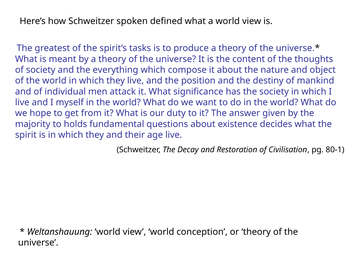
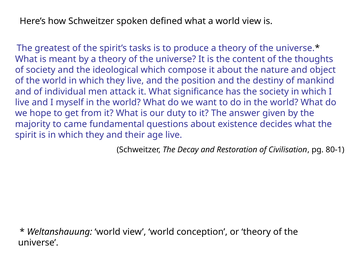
everything: everything -> ideological (115, 70)
holds: holds -> came (75, 124)
